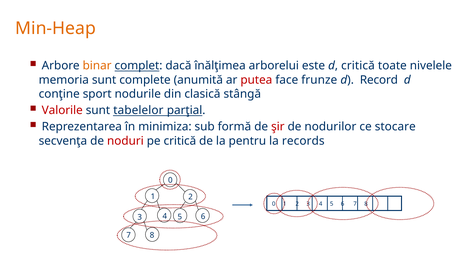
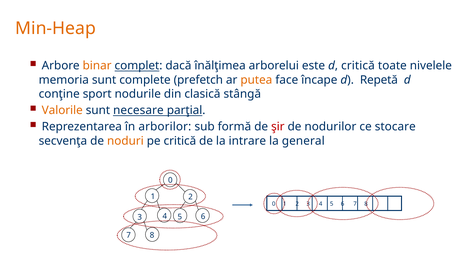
anumită: anumită -> prefetch (198, 80)
putea colour: red -> orange (256, 80)
frunze: frunze -> încape (319, 80)
Record: Record -> Repetă (379, 80)
Valorile colour: red -> orange (62, 110)
tabelelor: tabelelor -> necesare (138, 110)
minimiza: minimiza -> arborilor (165, 127)
noduri colour: red -> orange (125, 141)
pentru: pentru -> intrare (247, 141)
records: records -> general (303, 141)
